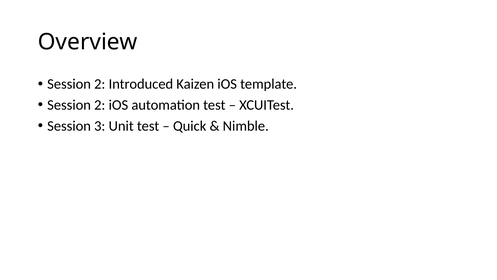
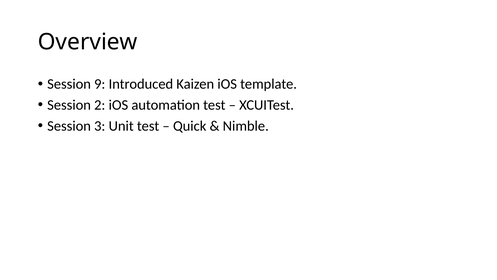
2: 2 -> 9 (100, 84)
